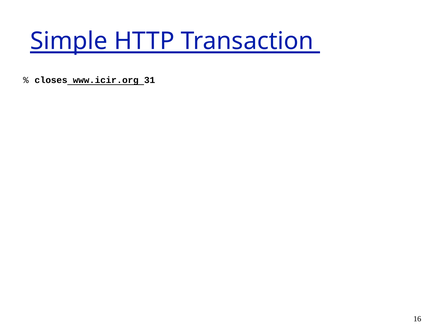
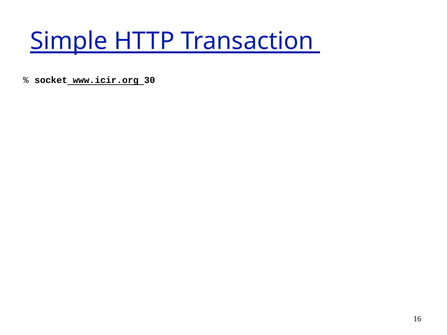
closes: closes -> socket (51, 80)
31: 31 -> 30 (150, 80)
